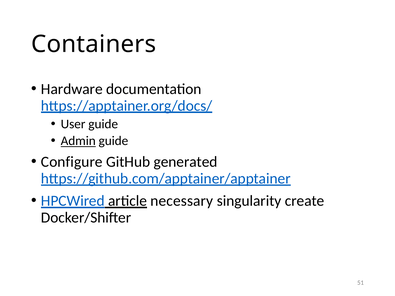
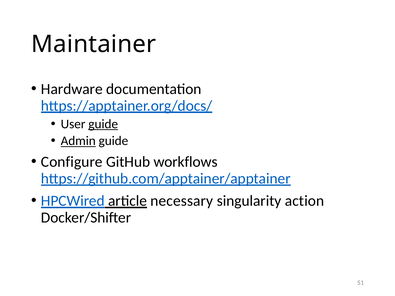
Containers: Containers -> Maintainer (94, 44)
guide underline: none -> present (103, 124)
generated: generated -> workflows (186, 162)
create: create -> action (305, 201)
